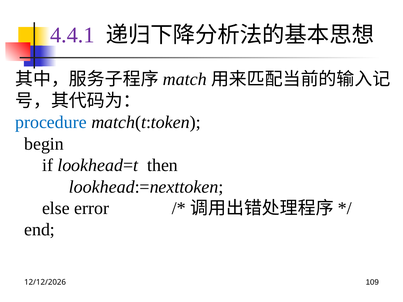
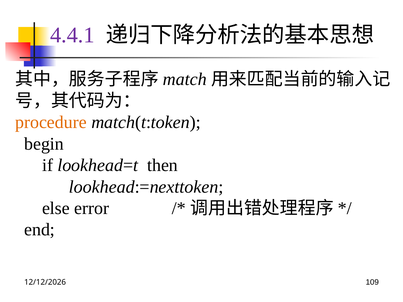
procedure colour: blue -> orange (51, 122)
